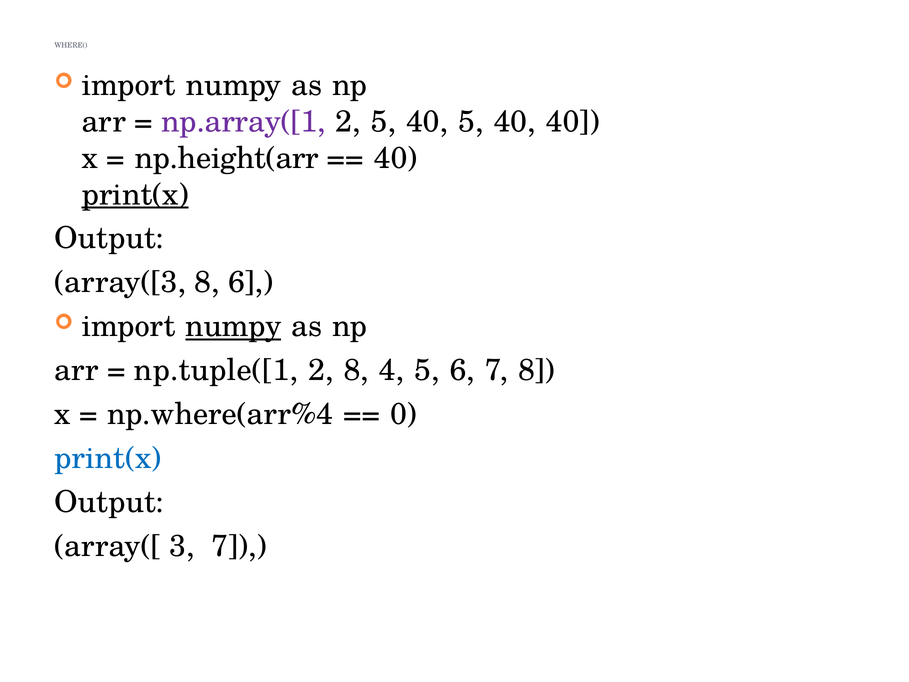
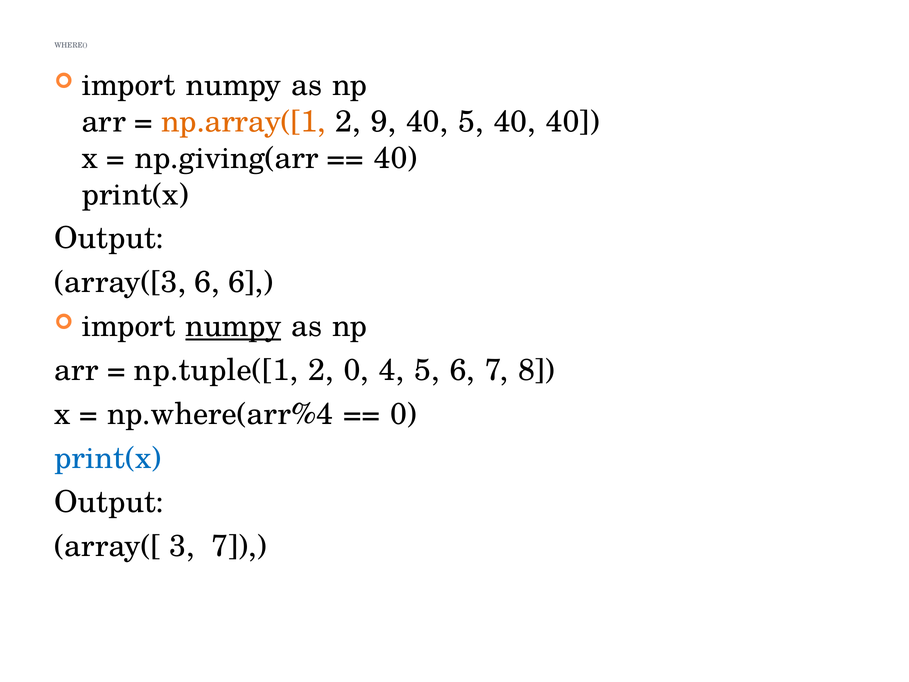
np.array([1 colour: purple -> orange (243, 122)
2 5: 5 -> 9 (383, 122)
np.height(arr: np.height(arr -> np.giving(arr (227, 158)
print(x underline: present -> none (135, 194)
array([3 8: 8 -> 6 (207, 282)
2 8: 8 -> 0 (356, 370)
